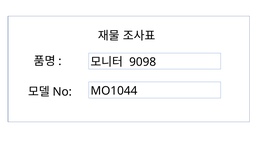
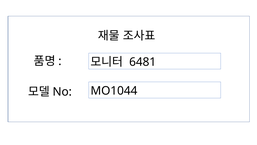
9098: 9098 -> 6481 (143, 62)
